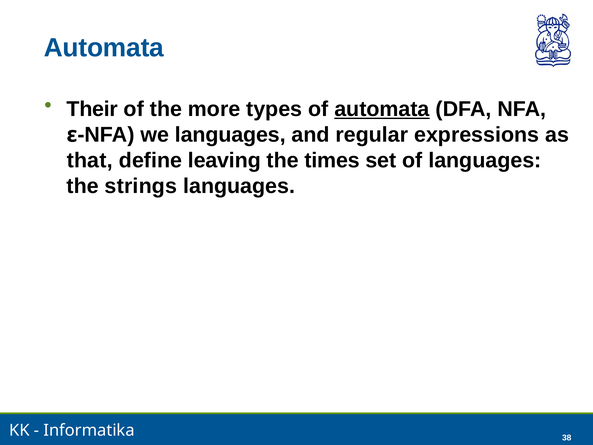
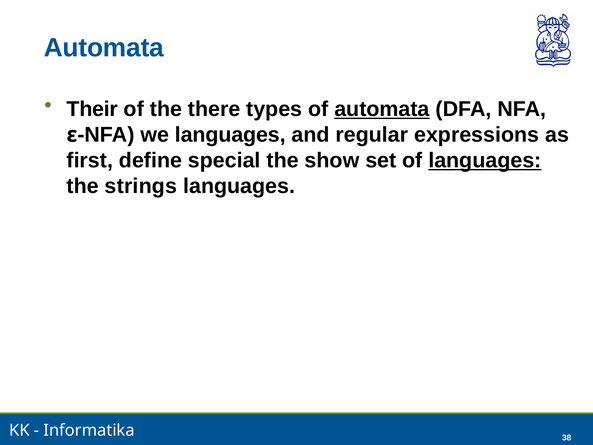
more: more -> there (214, 109)
that: that -> first (90, 160)
leaving: leaving -> special (224, 160)
times: times -> show (332, 160)
languages underline: none -> present (485, 160)
